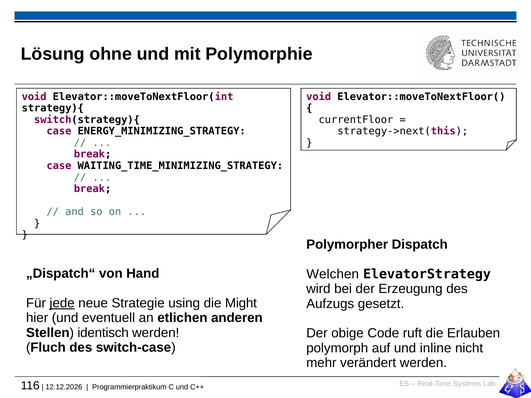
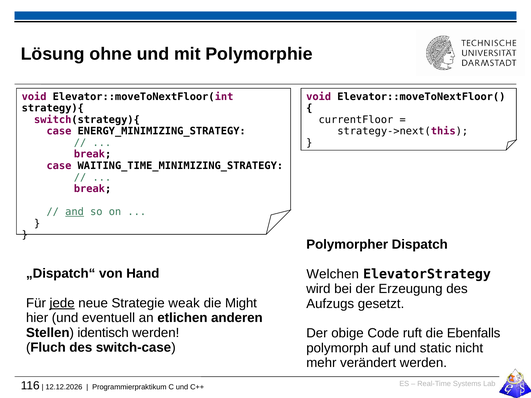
and underline: none -> present (75, 212)
using: using -> weak (184, 303)
Erlauben: Erlauben -> Ebenfalls (474, 333)
inline: inline -> static (436, 348)
